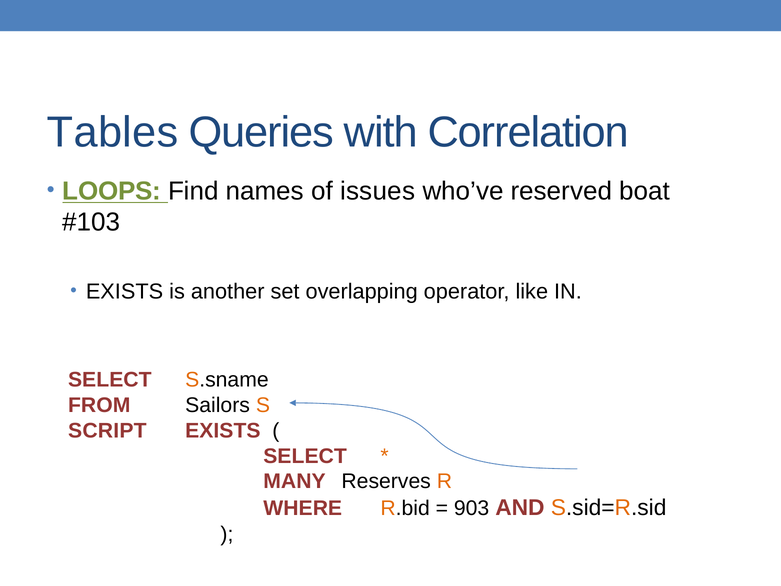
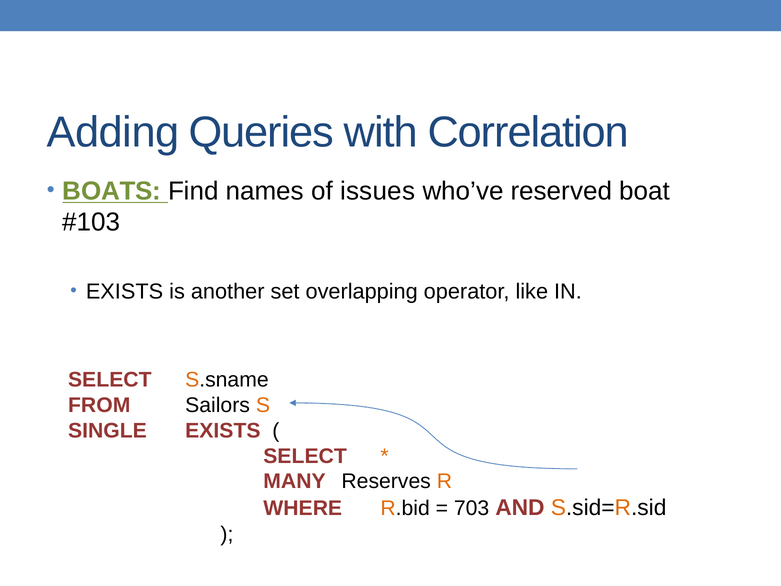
Tables: Tables -> Adding (113, 133)
LOOPS: LOOPS -> BOATS (112, 191)
SCRIPT: SCRIPT -> SINGLE (107, 430)
903: 903 -> 703 (472, 508)
